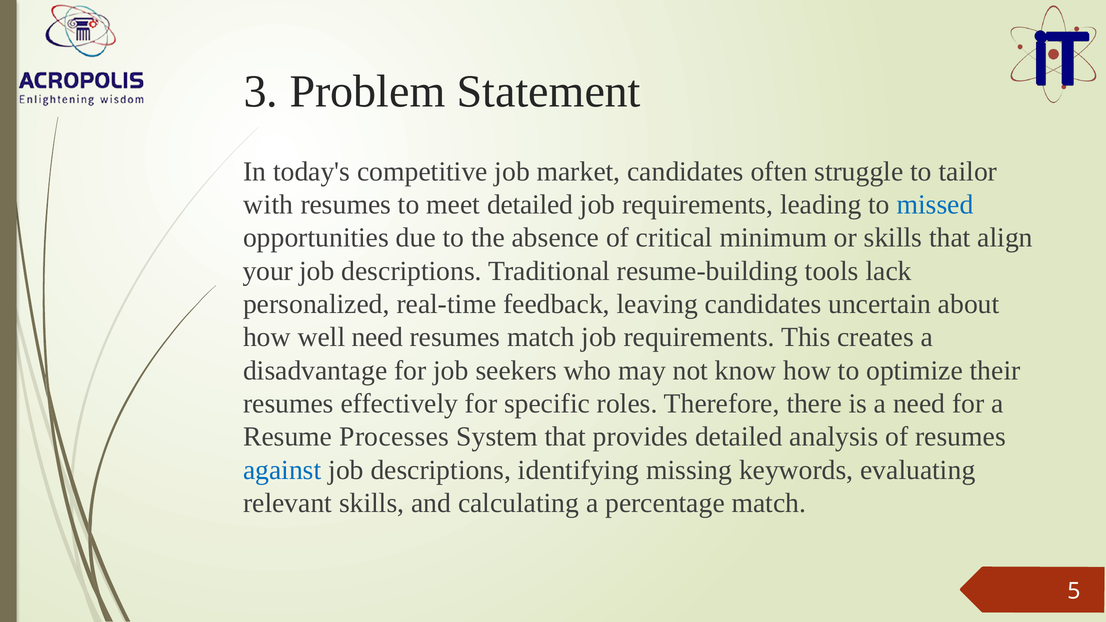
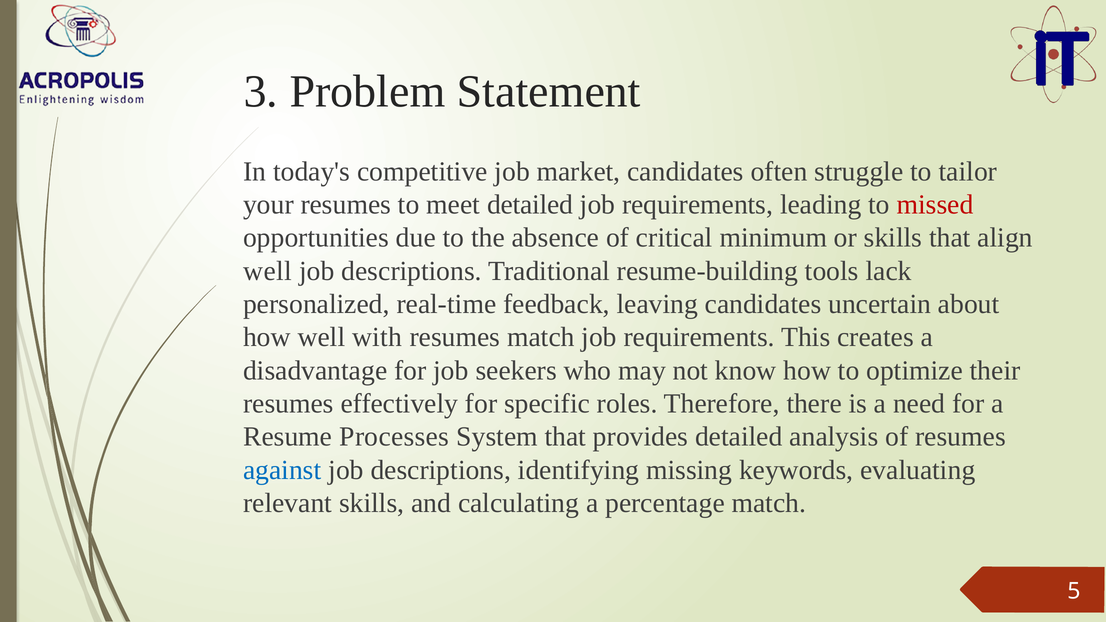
with: with -> your (268, 205)
missed colour: blue -> red (935, 205)
your: your -> well (268, 271)
well need: need -> with (377, 337)
